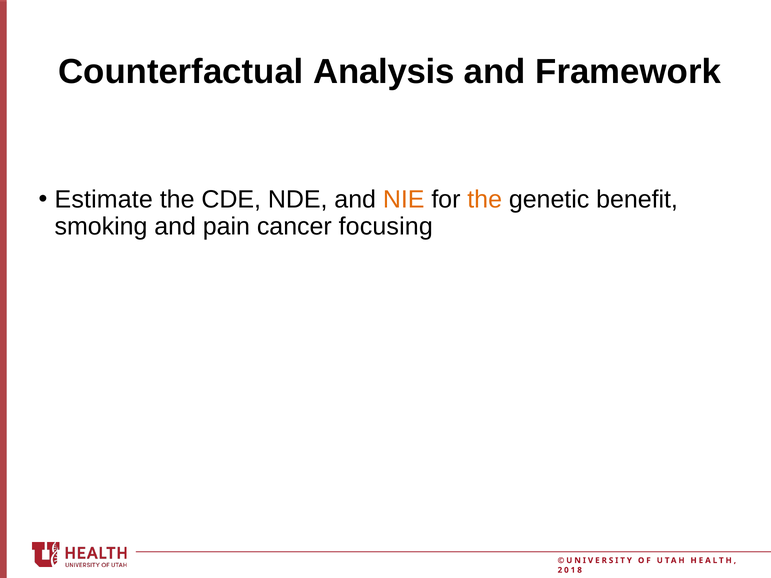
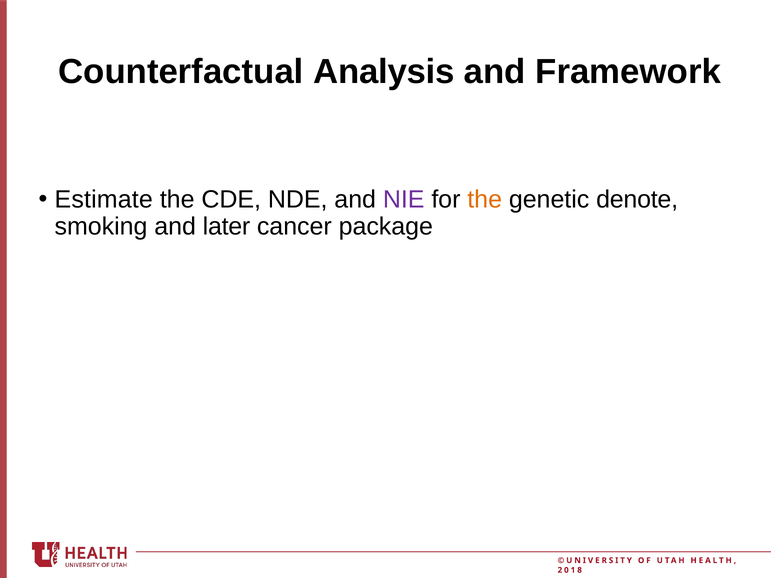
NIE colour: orange -> purple (404, 200)
benefit: benefit -> denote (637, 200)
pain: pain -> later (227, 227)
focusing: focusing -> package (386, 227)
